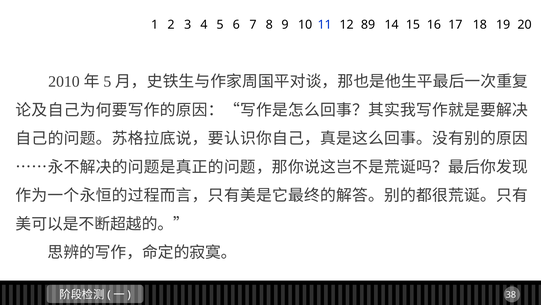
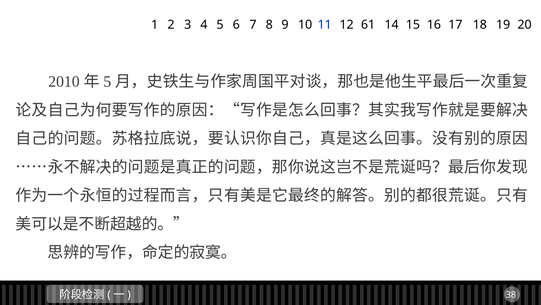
89: 89 -> 61 (368, 25)
